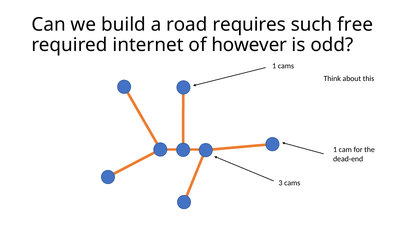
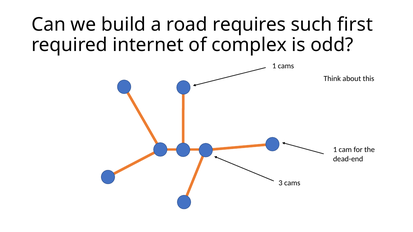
free: free -> first (355, 24)
however: however -> complex (249, 45)
